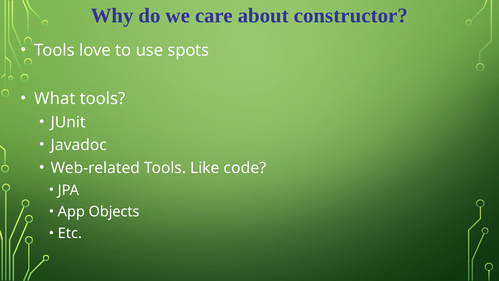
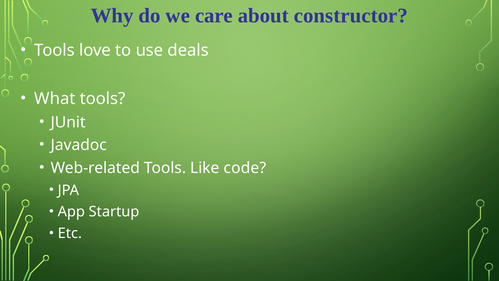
spots: spots -> deals (188, 50)
Objects: Objects -> Startup (114, 212)
